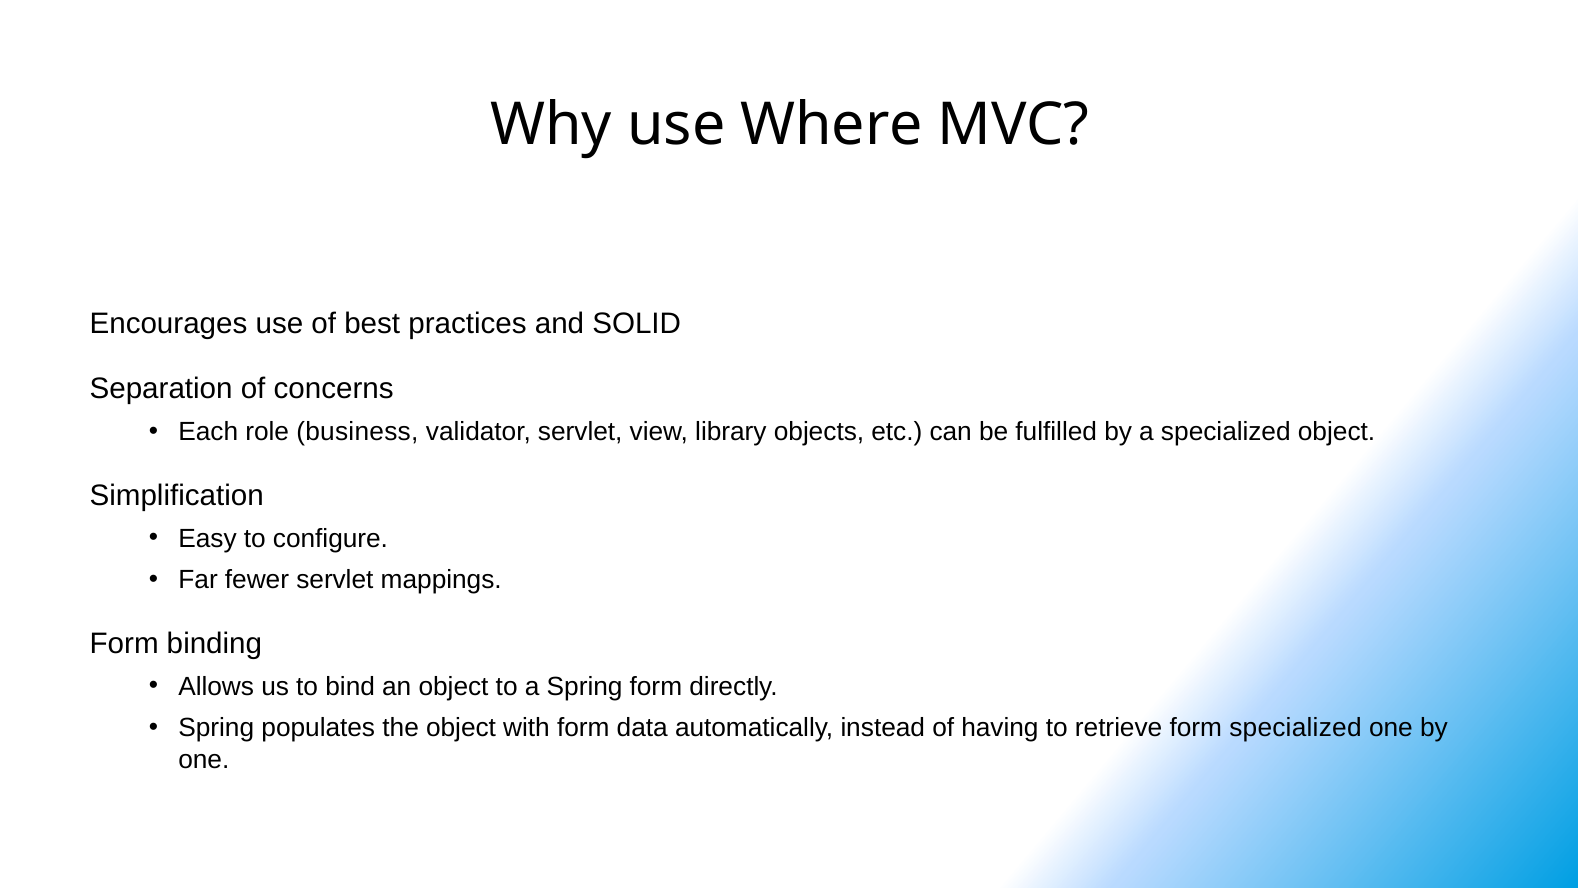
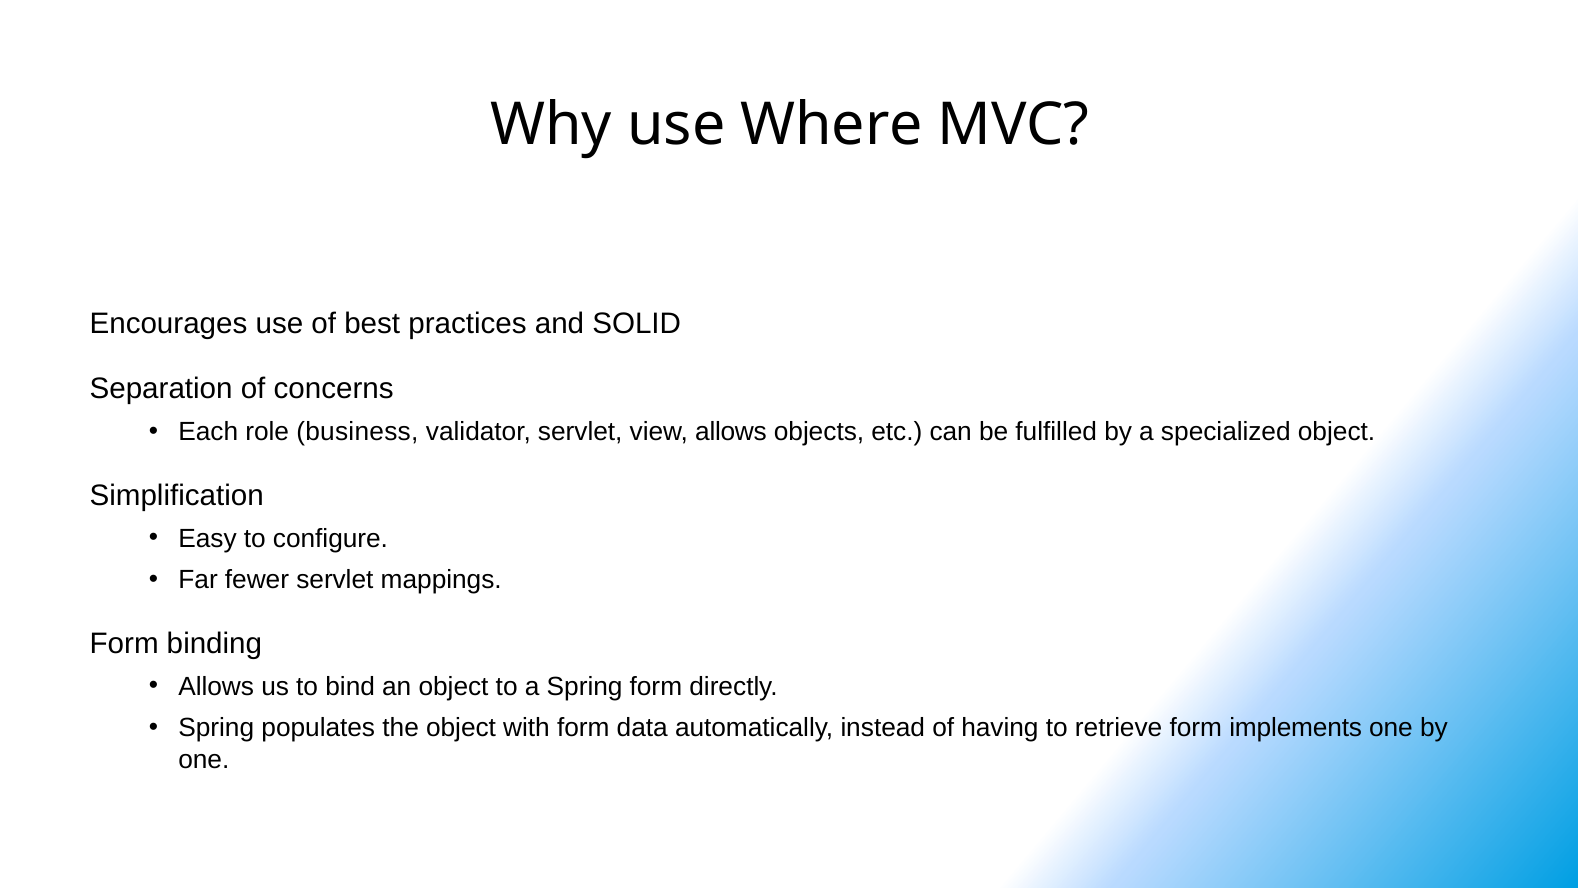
view library: library -> allows (731, 432)
form specialized: specialized -> implements (1296, 728)
